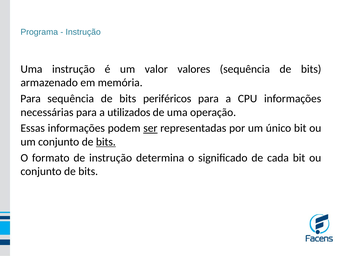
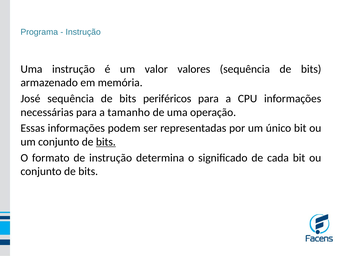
Para: Para -> José (30, 99)
utilizados: utilizados -> tamanho (129, 113)
ser underline: present -> none (150, 128)
